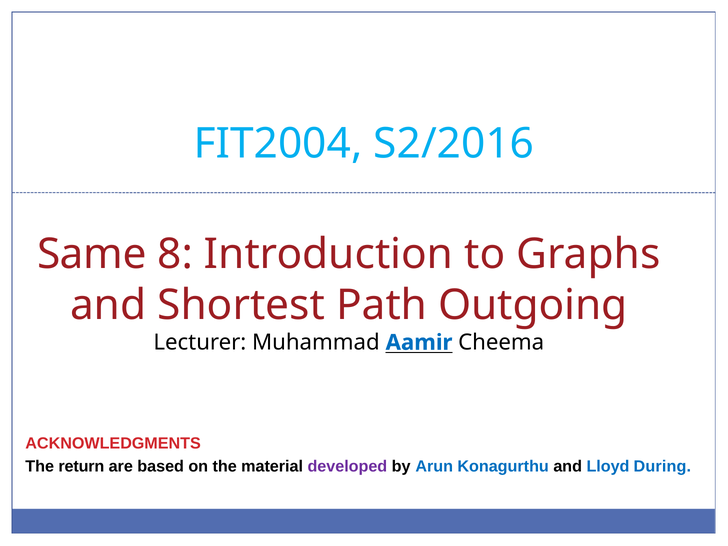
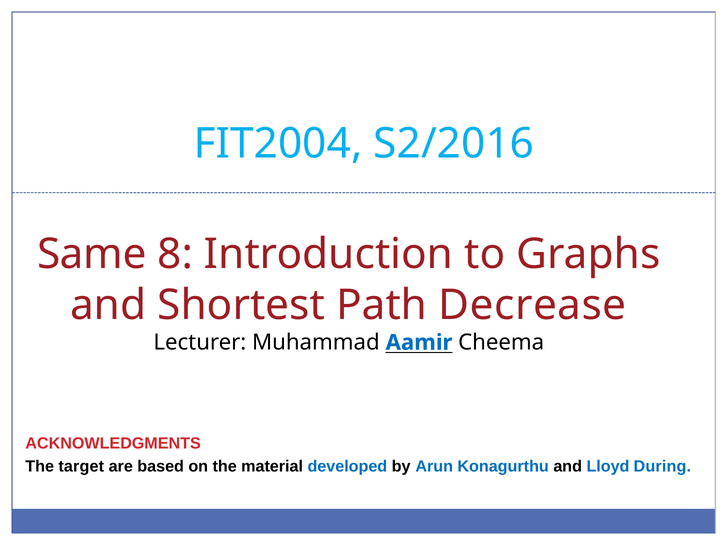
Outgoing: Outgoing -> Decrease (532, 305)
return: return -> target (81, 466)
developed colour: purple -> blue (347, 466)
